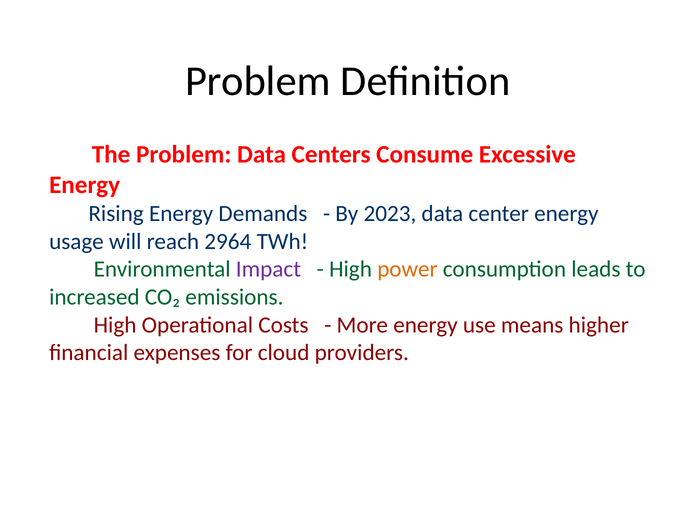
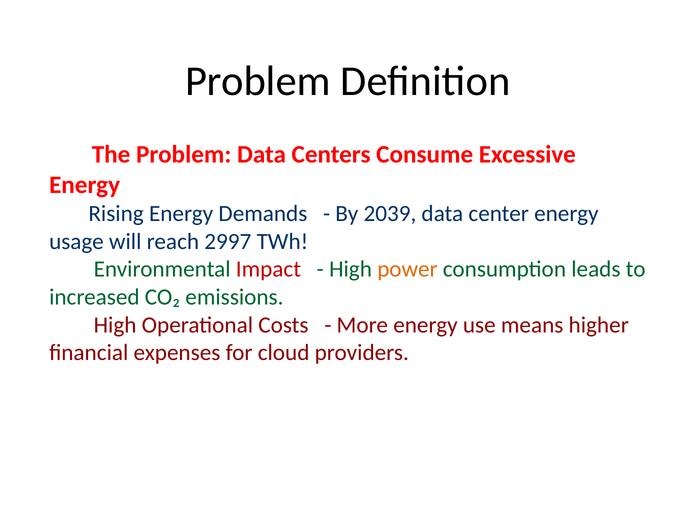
2023: 2023 -> 2039 (390, 214)
2964: 2964 -> 2997 (228, 241)
Impact colour: purple -> red (268, 269)
